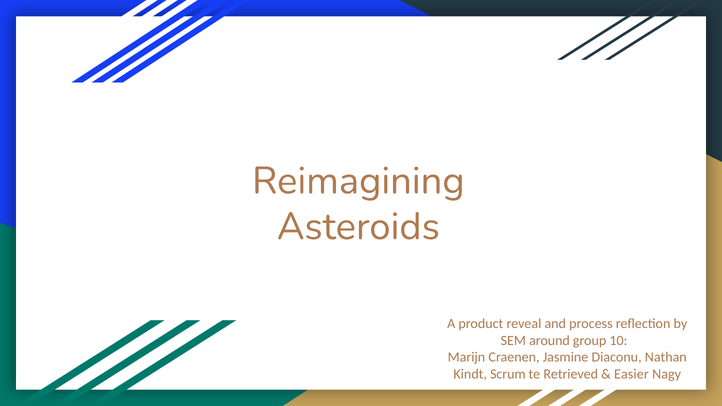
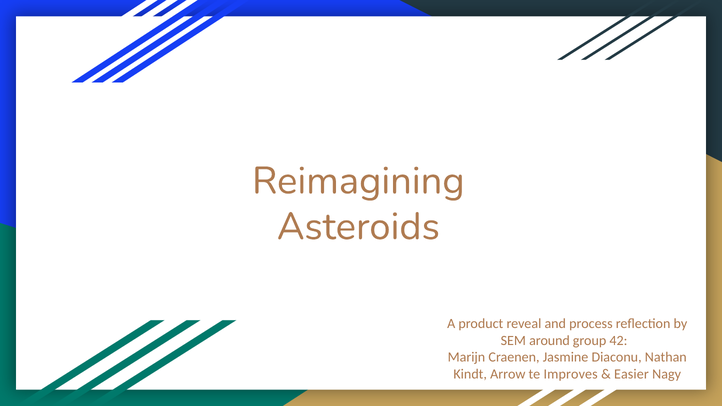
10: 10 -> 42 (618, 341)
Scrum: Scrum -> Arrow (508, 374)
Retrieved: Retrieved -> Improves (571, 374)
